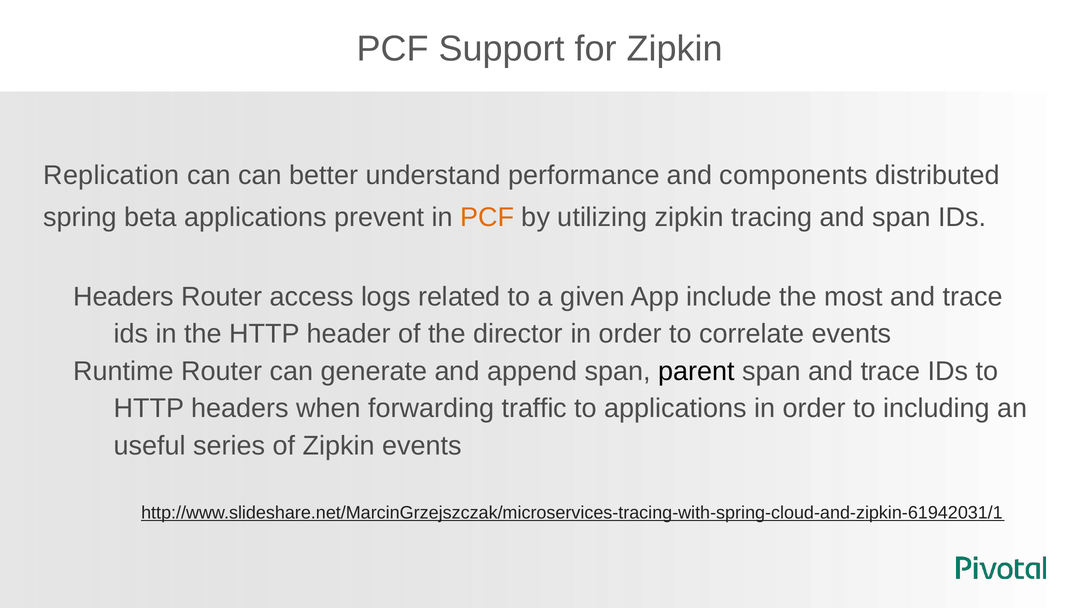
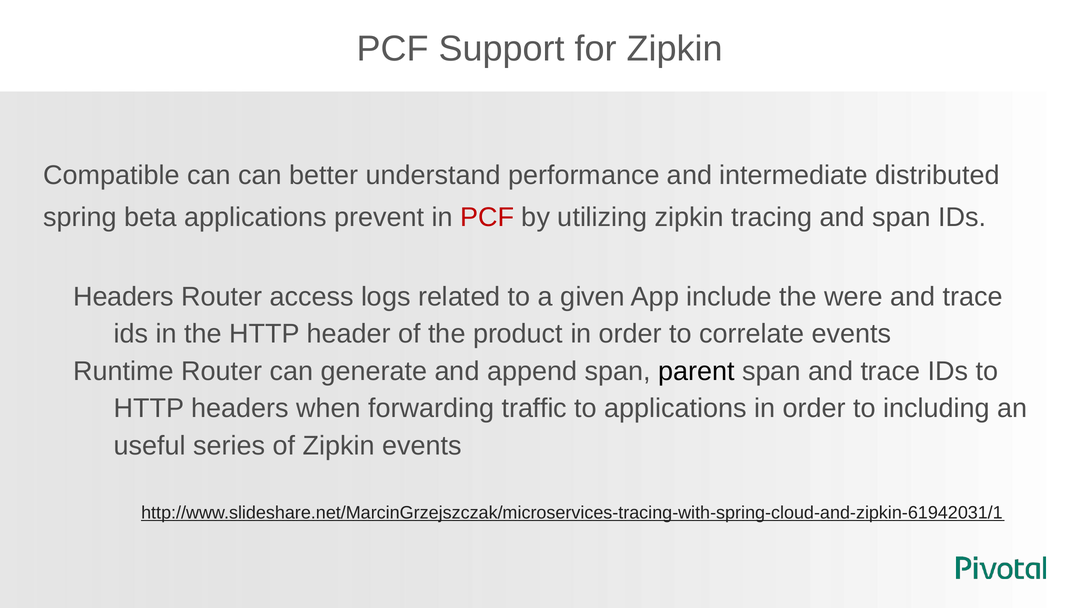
Replication: Replication -> Compatible (112, 175)
components: components -> intermediate (794, 175)
PCF colour: orange -> red (487, 217)
most: most -> were (854, 296)
director: director -> product (518, 334)
